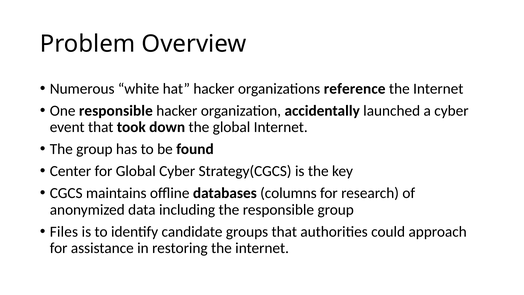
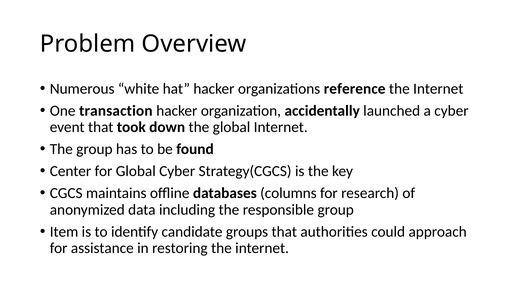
One responsible: responsible -> transaction (116, 111)
Files: Files -> Item (64, 231)
